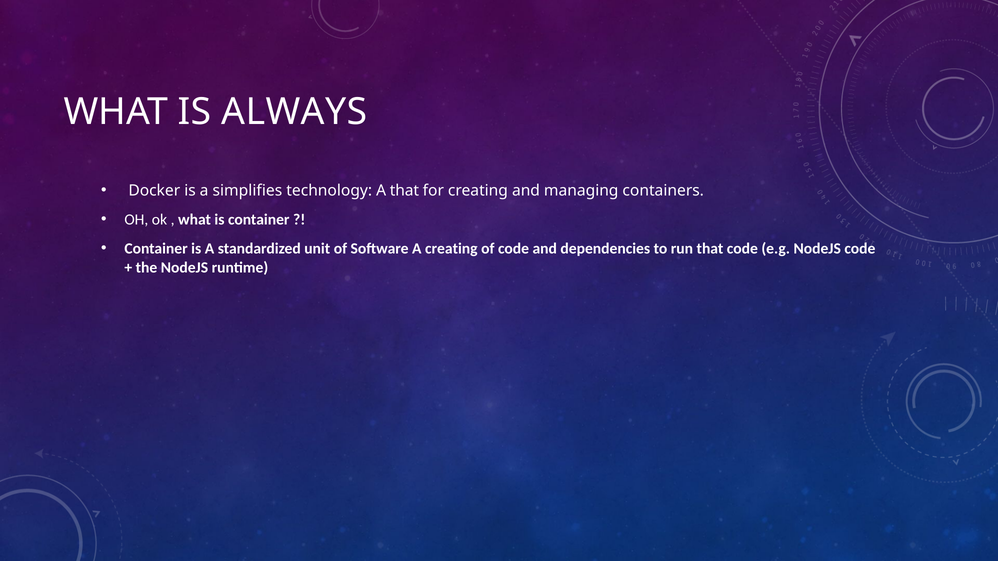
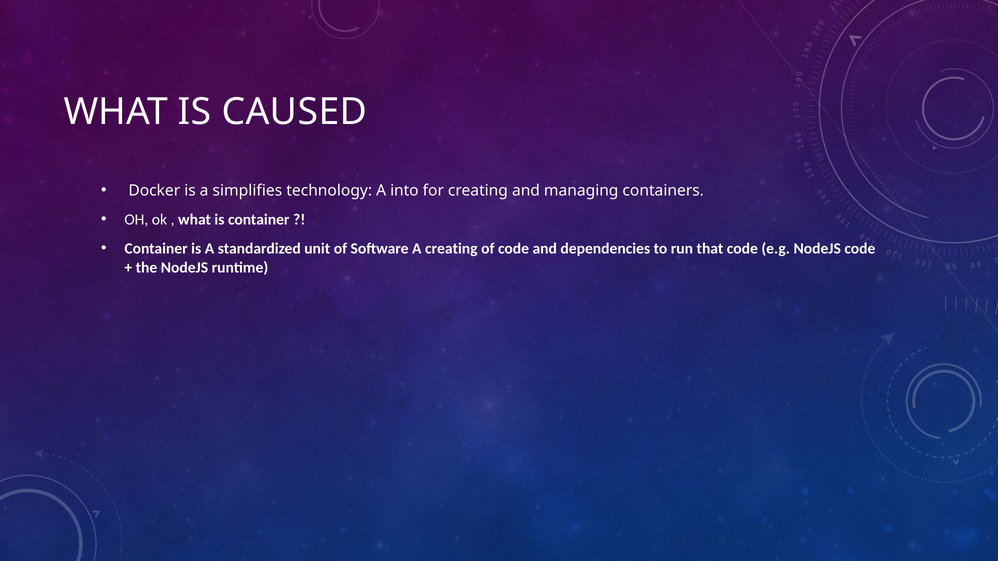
ALWAYS: ALWAYS -> CAUSED (294, 112)
A that: that -> into (404, 191)
